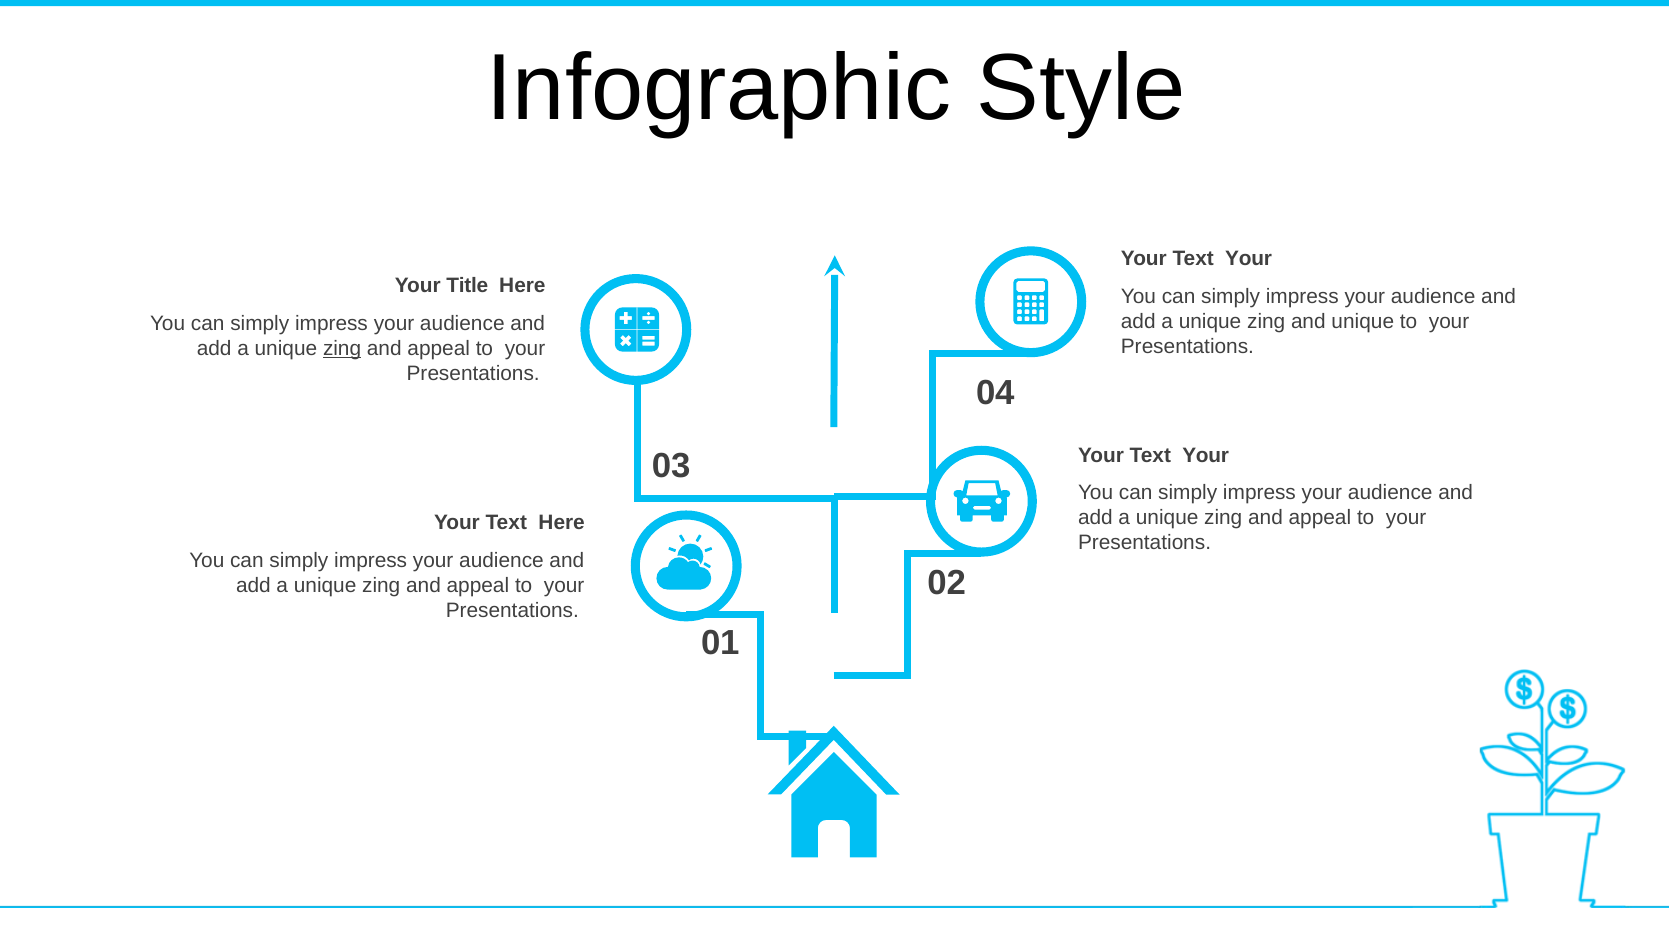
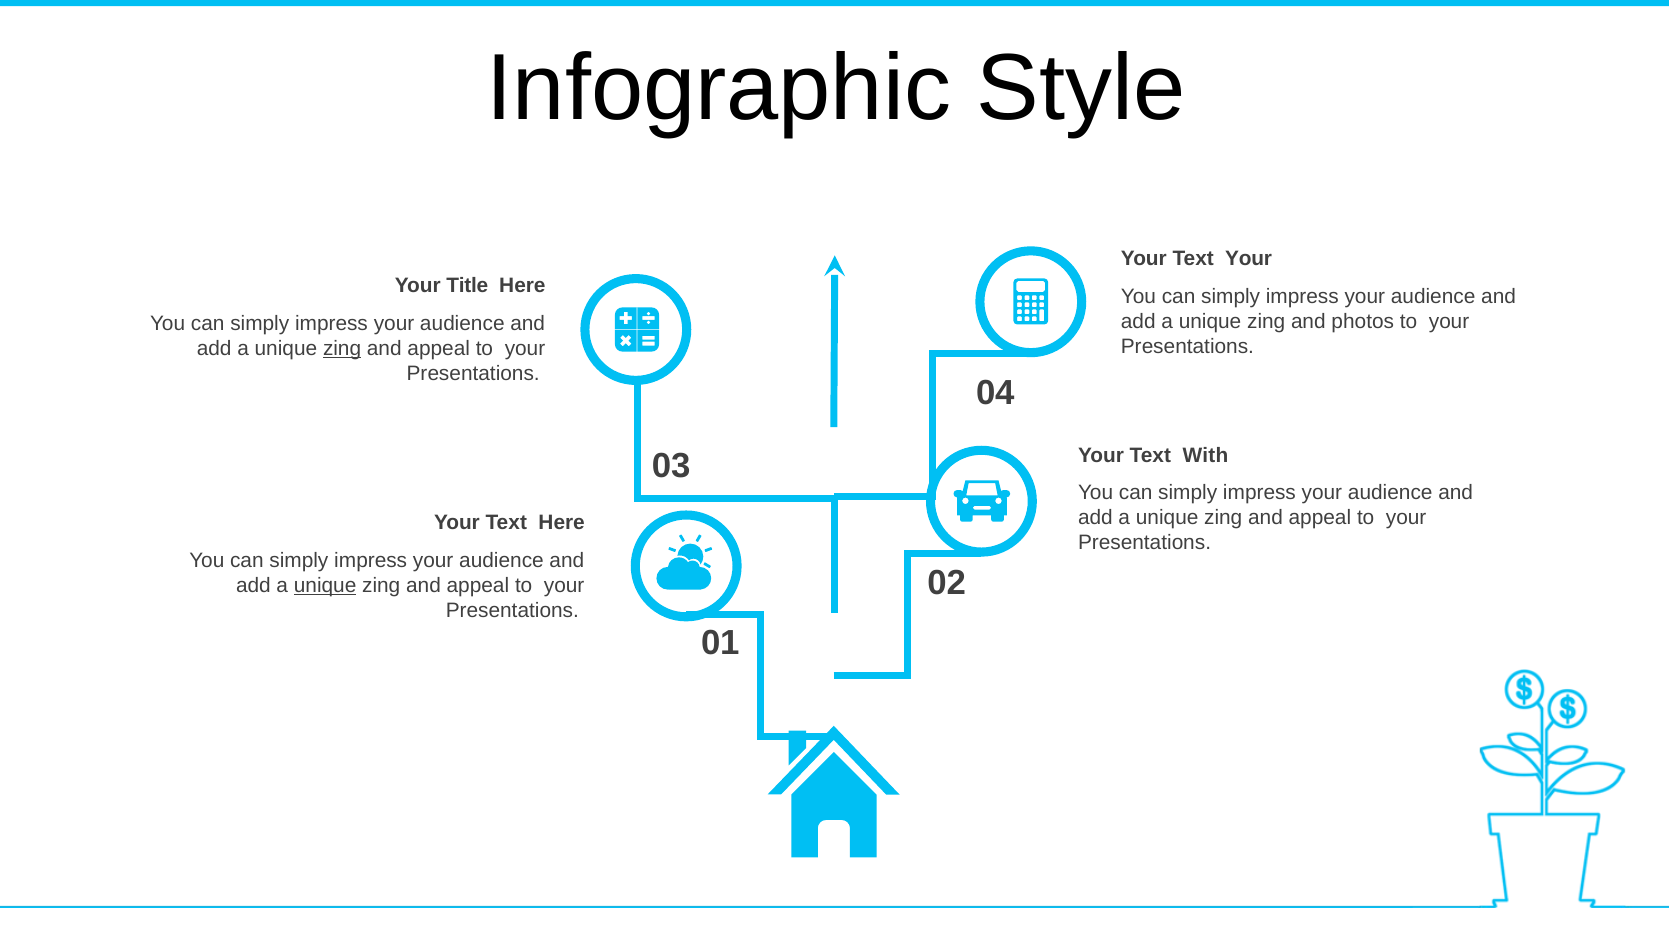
and unique: unique -> photos (1363, 322)
Your: Your -> With (1205, 455)
unique underline: none -> present (325, 586)
